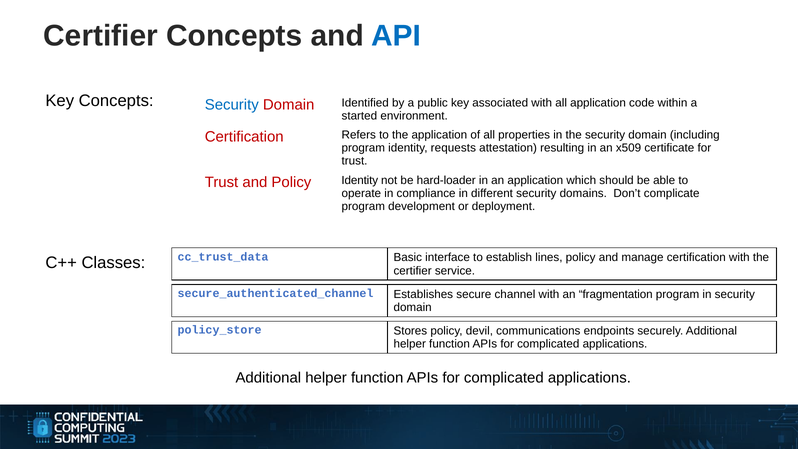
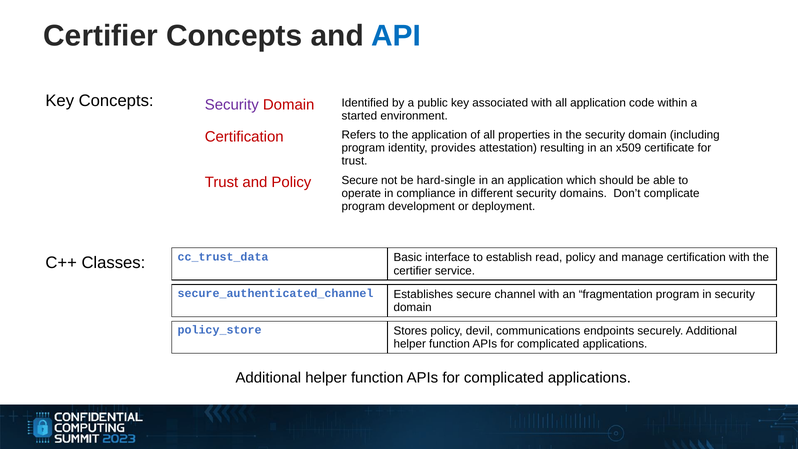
Security colour: blue -> purple (232, 105)
requests: requests -> provides (453, 148)
Policy Identity: Identity -> Secure (360, 180)
hard-loader: hard-loader -> hard-single (446, 180)
lines: lines -> read (549, 258)
